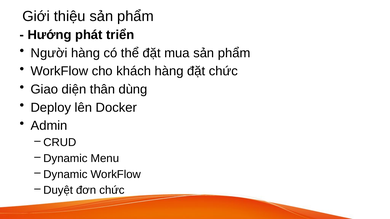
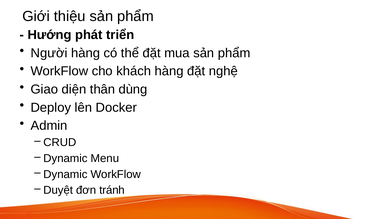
đặt chức: chức -> nghệ (223, 71)
đơn chức: chức -> tránh (112, 191)
